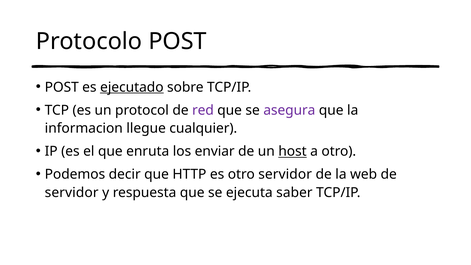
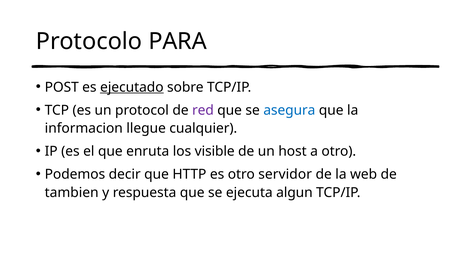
Protocolo POST: POST -> PARA (178, 41)
asegura colour: purple -> blue (289, 110)
enviar: enviar -> visible (215, 151)
host underline: present -> none (293, 151)
servidor: servidor -> tambien (72, 193)
saber: saber -> algun (294, 193)
